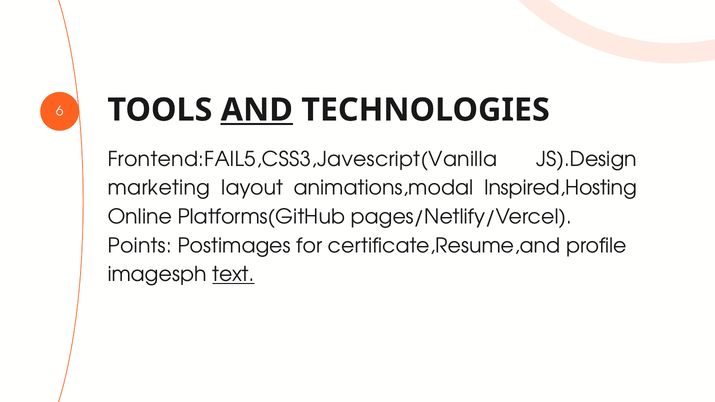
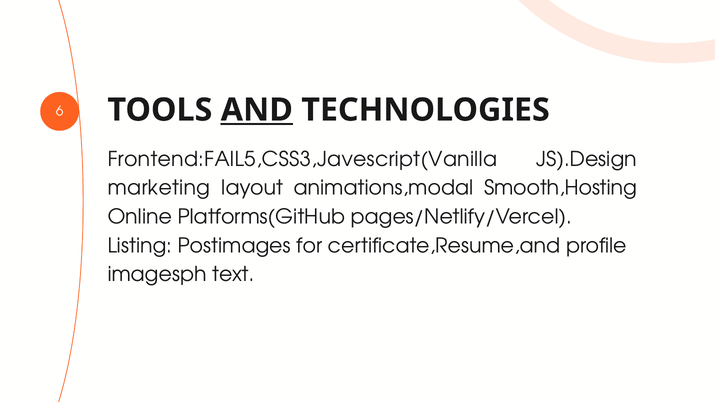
Inspired,Hosting: Inspired,Hosting -> Smooth,Hosting (561, 188)
Points: Points -> Listing (140, 246)
text underline: present -> none (233, 275)
